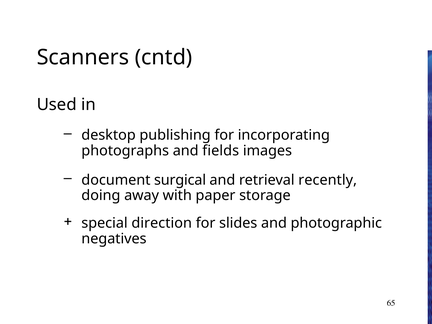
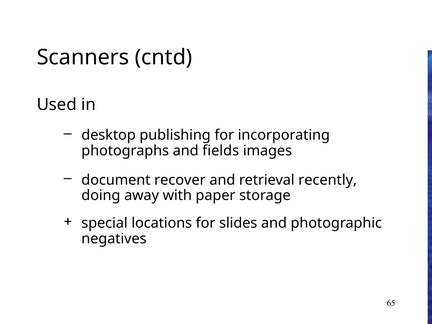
surgical: surgical -> recover (180, 180)
direction: direction -> locations (162, 223)
